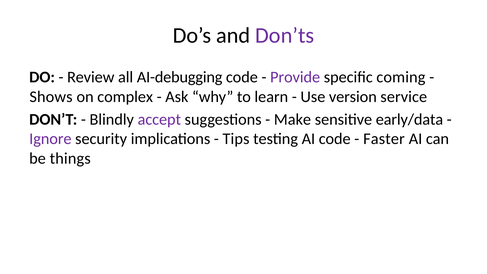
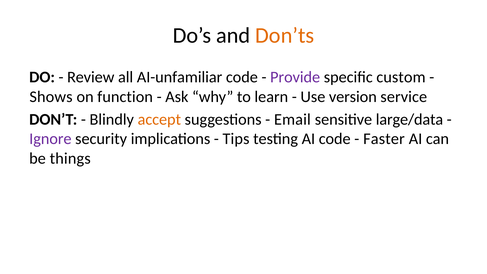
Don’ts colour: purple -> orange (285, 35)
AI-debugging: AI-debugging -> AI-unfamiliar (180, 77)
coming: coming -> custom (401, 77)
complex: complex -> function (125, 97)
accept colour: purple -> orange (159, 119)
Make: Make -> Email (292, 119)
early/data: early/data -> large/data (409, 119)
